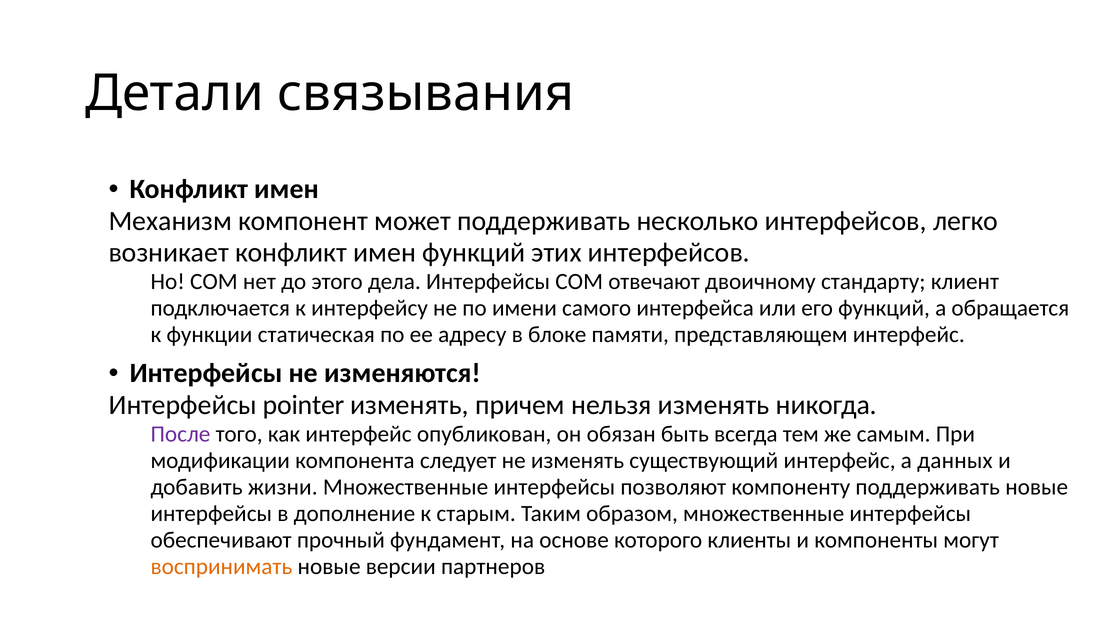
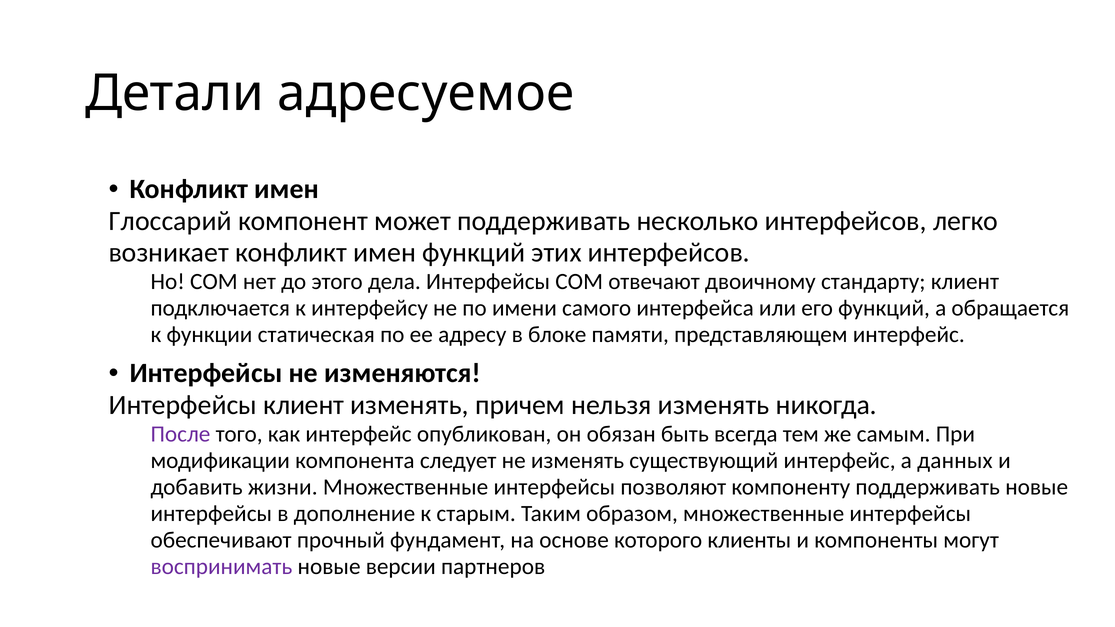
связывания: связывания -> адресуемое (426, 94)
Механизм: Механизм -> Глоссарий (170, 221)
Интерфейсы pointer: pointer -> клиент (304, 405)
воспринимать colour: orange -> purple (221, 567)
